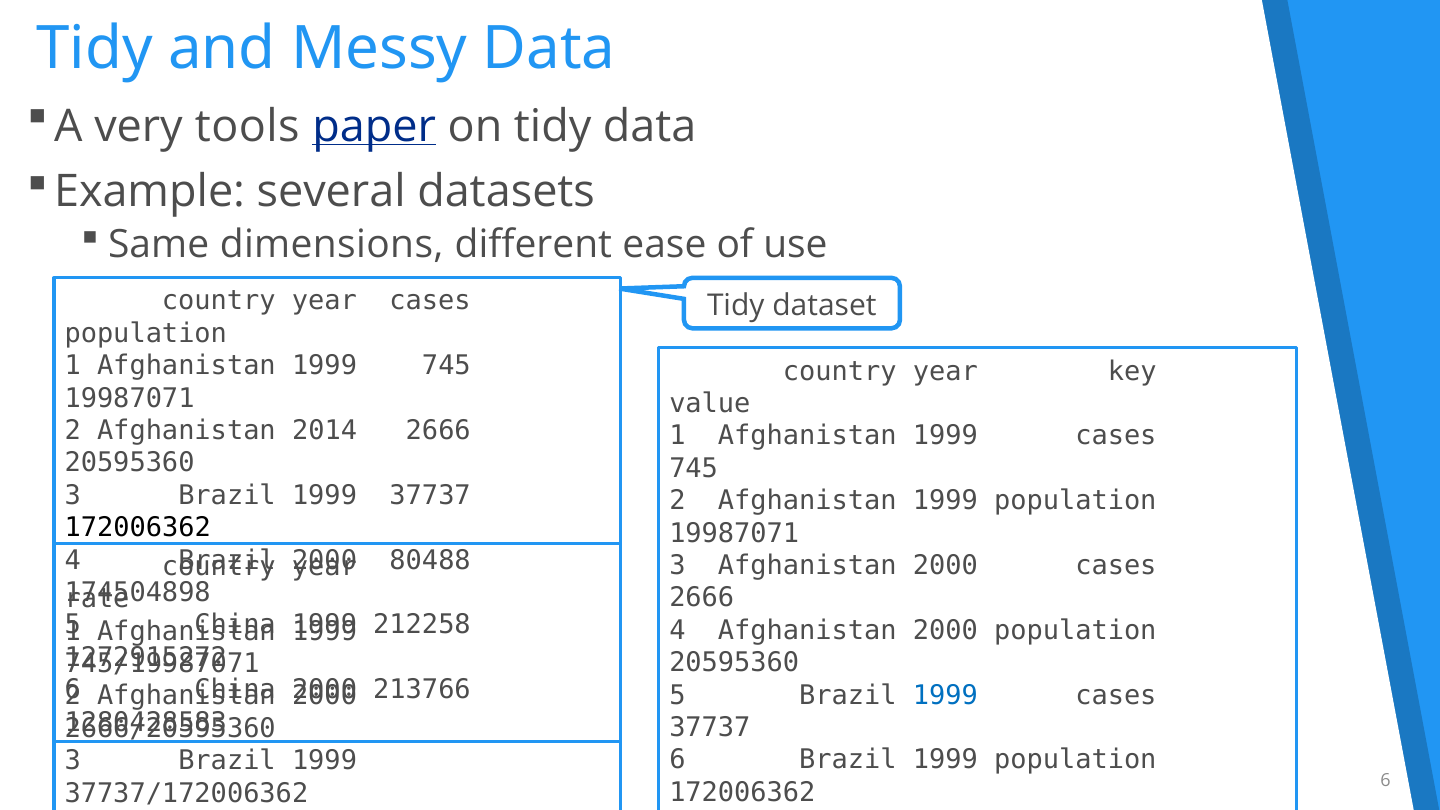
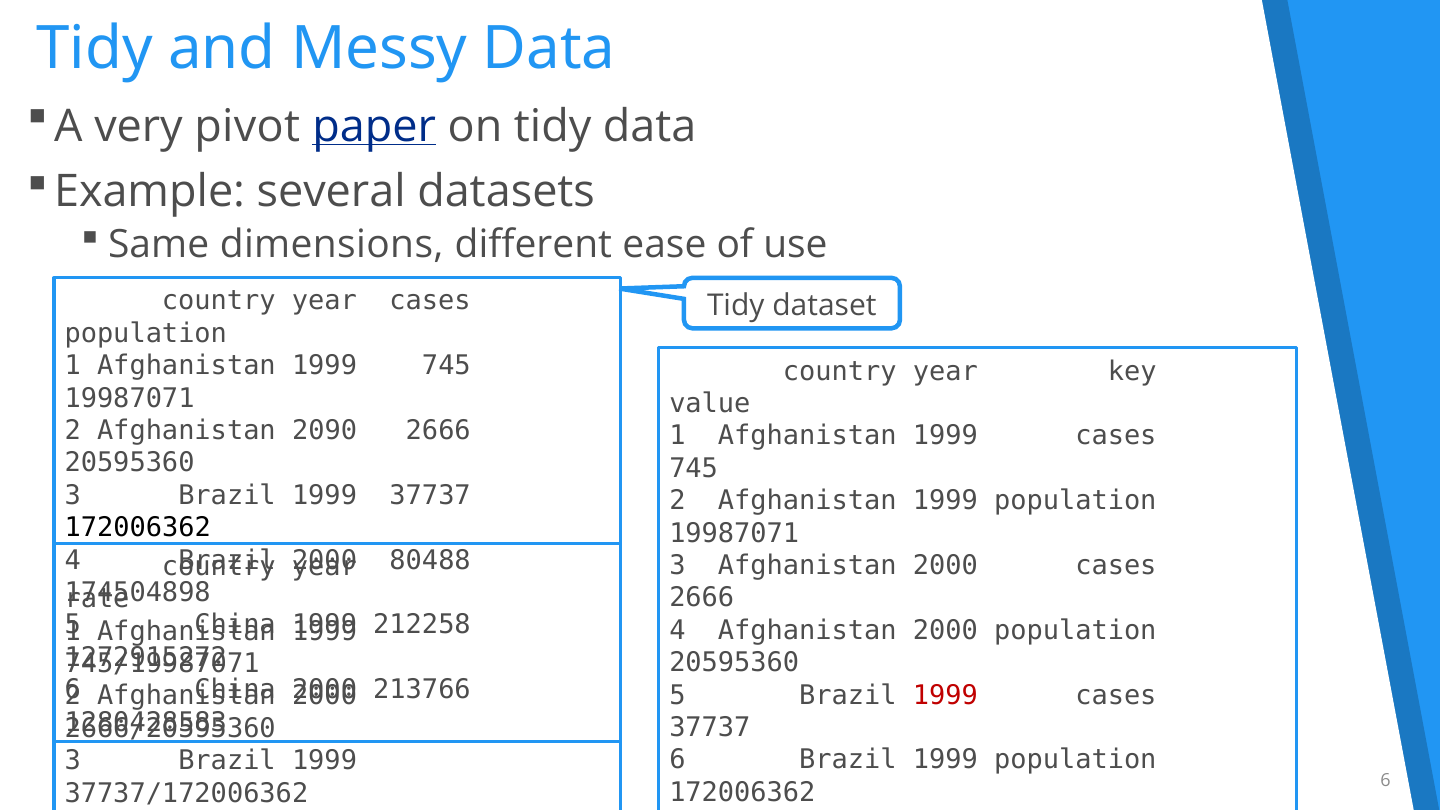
tools: tools -> pivot (247, 126)
2014: 2014 -> 2090 (325, 431)
1999 colour: blue -> red (945, 695)
